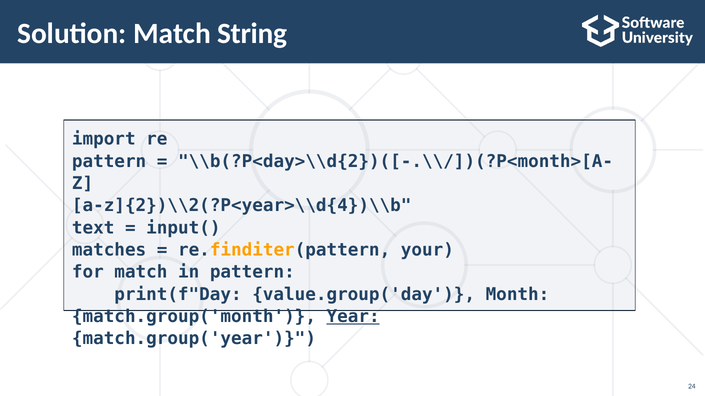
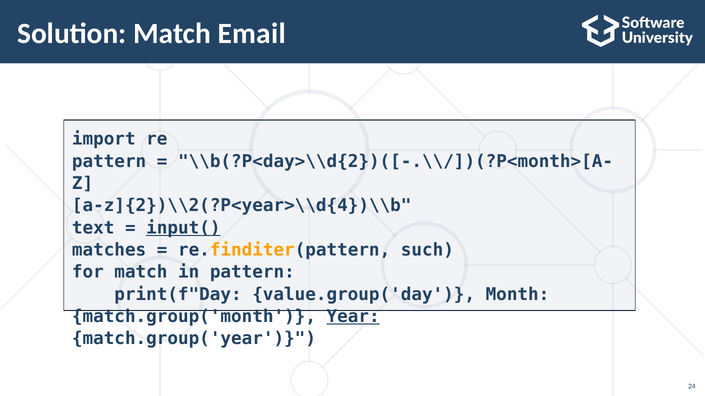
String: String -> Email (252, 33)
input( underline: none -> present (183, 228)
your: your -> such (427, 250)
